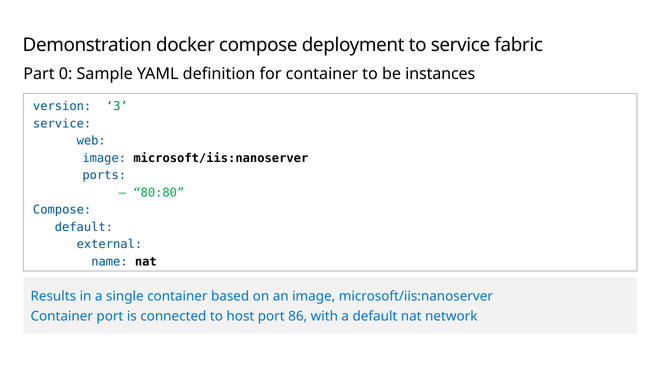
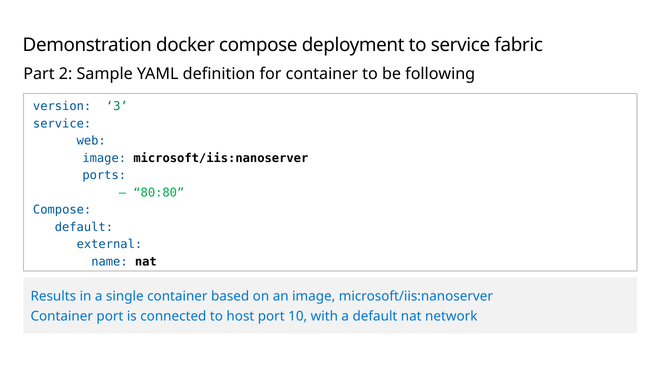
0: 0 -> 2 (66, 74)
instances: instances -> following (440, 74)
86: 86 -> 10 (298, 316)
